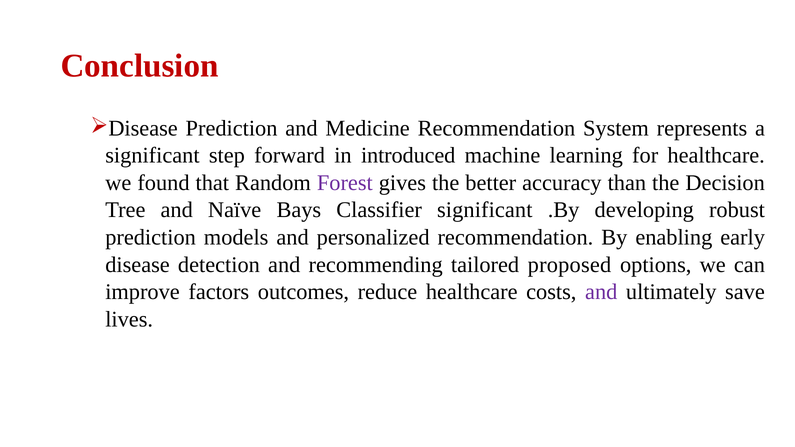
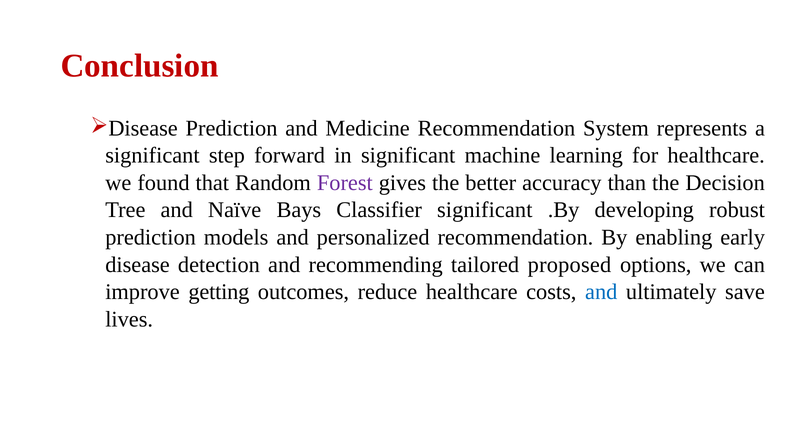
in introduced: introduced -> significant (408, 156)
factors: factors -> getting (219, 292)
and colour: purple -> blue (601, 292)
